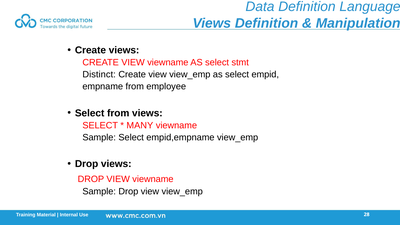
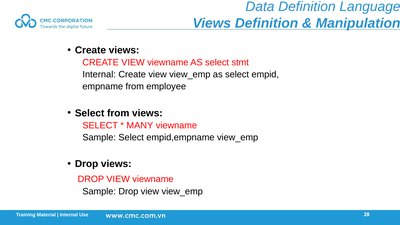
Distinct: Distinct -> Internal (99, 75)
